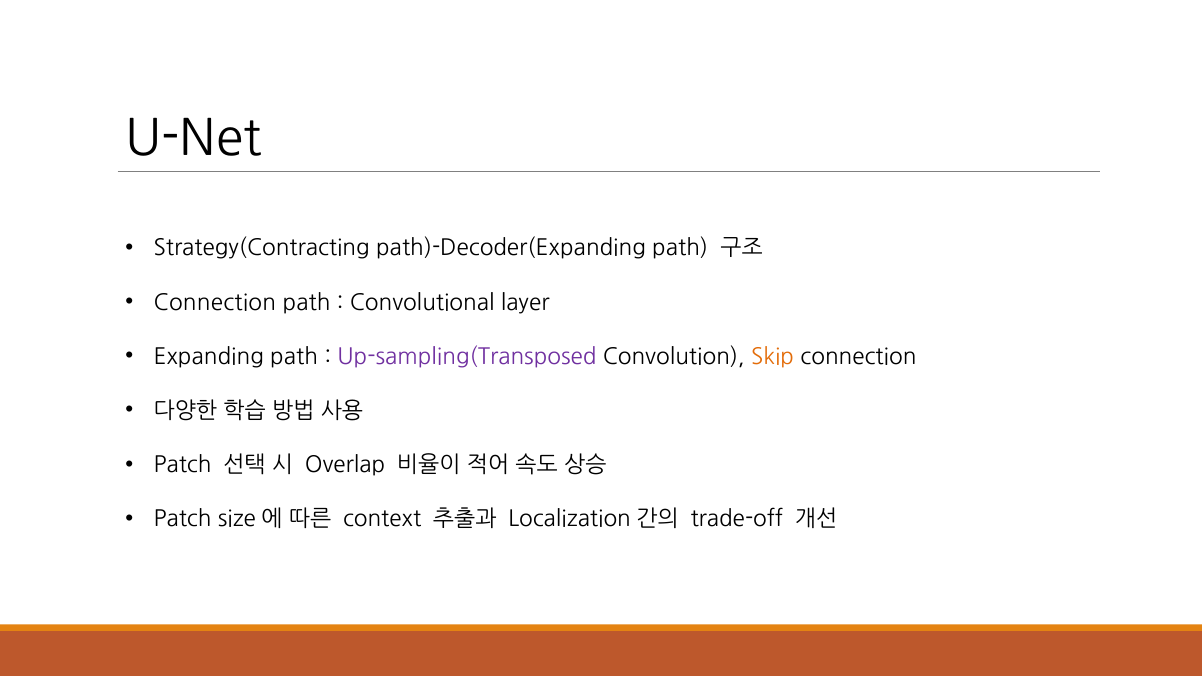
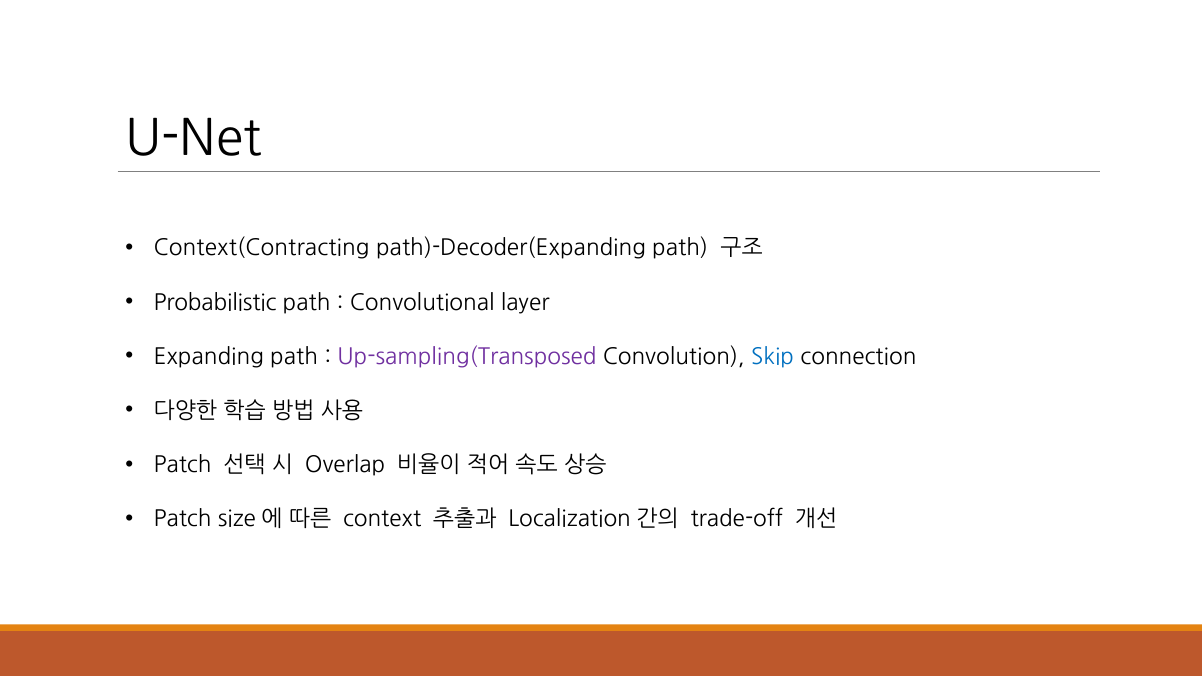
Strategy(Contracting: Strategy(Contracting -> Context(Contracting (262, 249)
Connection: Connection -> Probabilistic (215, 303)
Skip colour: orange -> blue (773, 357)
